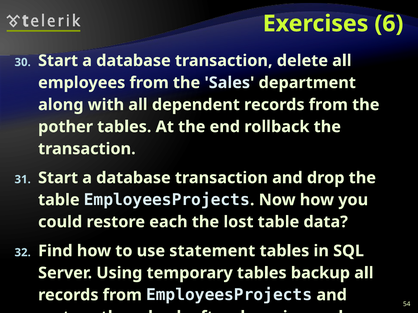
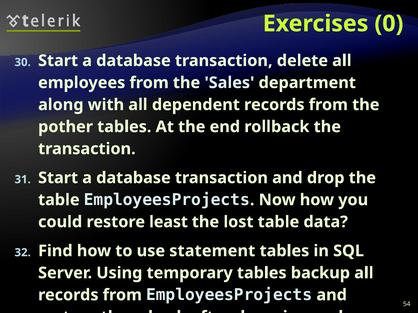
6: 6 -> 0 (389, 24)
each: each -> least (169, 222)
